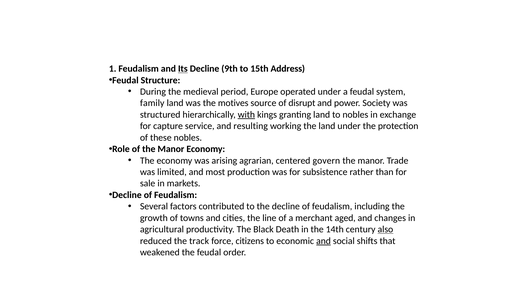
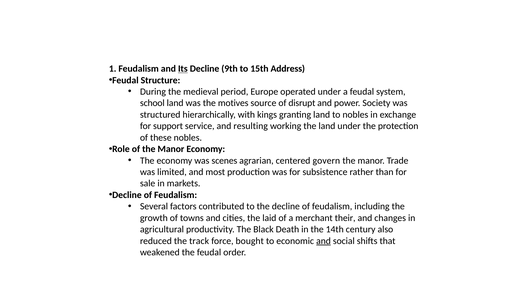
family: family -> school (152, 103)
with underline: present -> none (246, 115)
capture: capture -> support (168, 126)
arising: arising -> scenes (224, 160)
line: line -> laid (269, 218)
aged: aged -> their (345, 218)
also underline: present -> none (385, 229)
citizens: citizens -> bought (250, 241)
